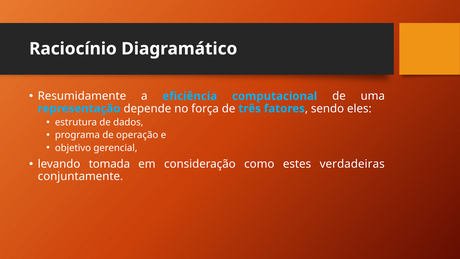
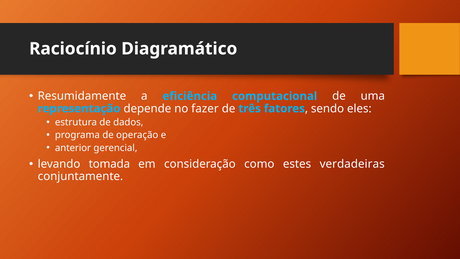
força: força -> fazer (205, 108)
objetivo: objetivo -> anterior (73, 148)
